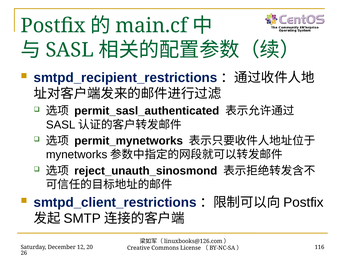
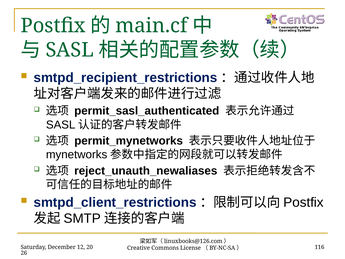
reject_unauth_sinosmond: reject_unauth_sinosmond -> reject_unauth_newaliases (146, 171)
